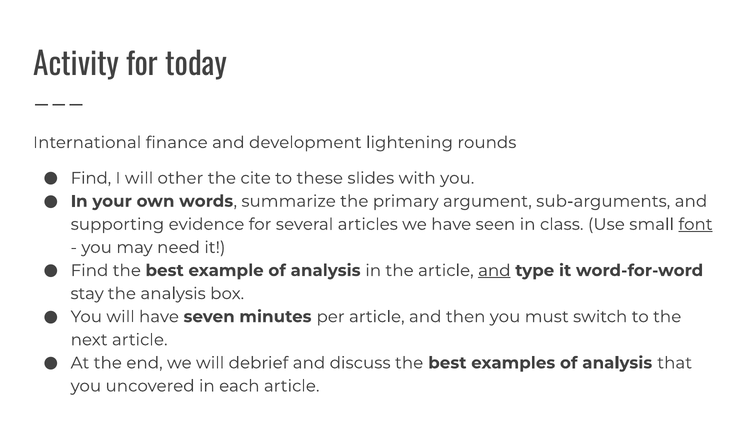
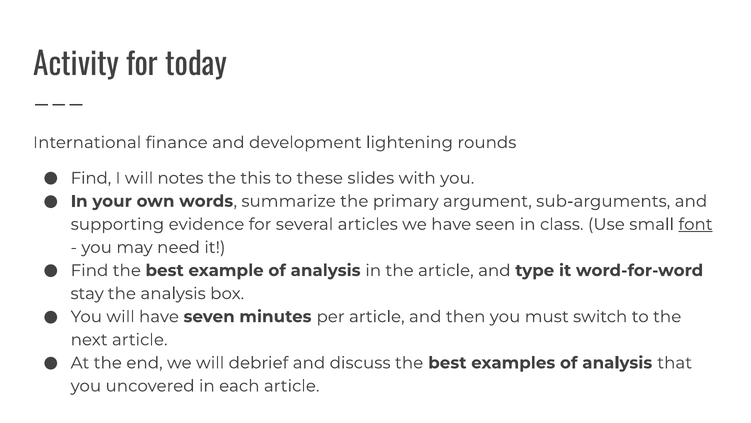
other: other -> notes (181, 178)
cite: cite -> this (256, 178)
and underline: present -> none (494, 270)
